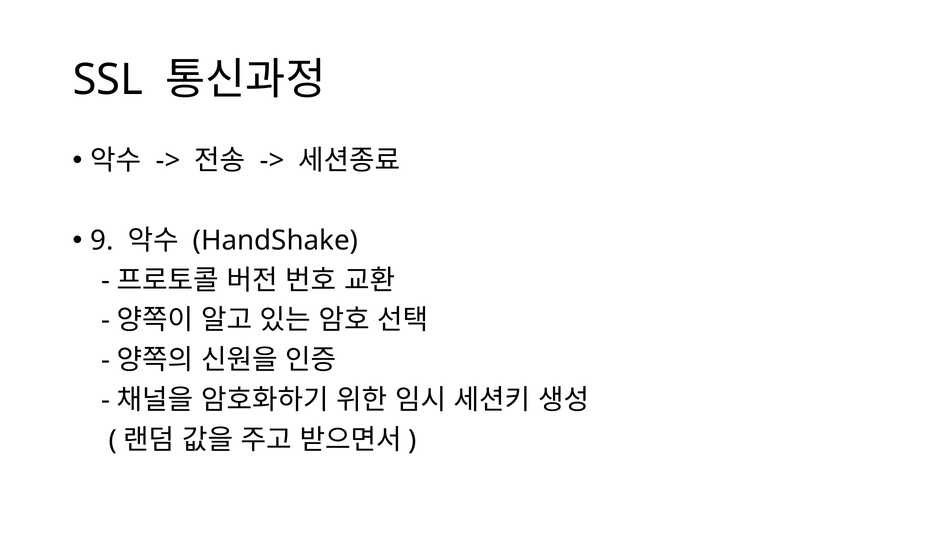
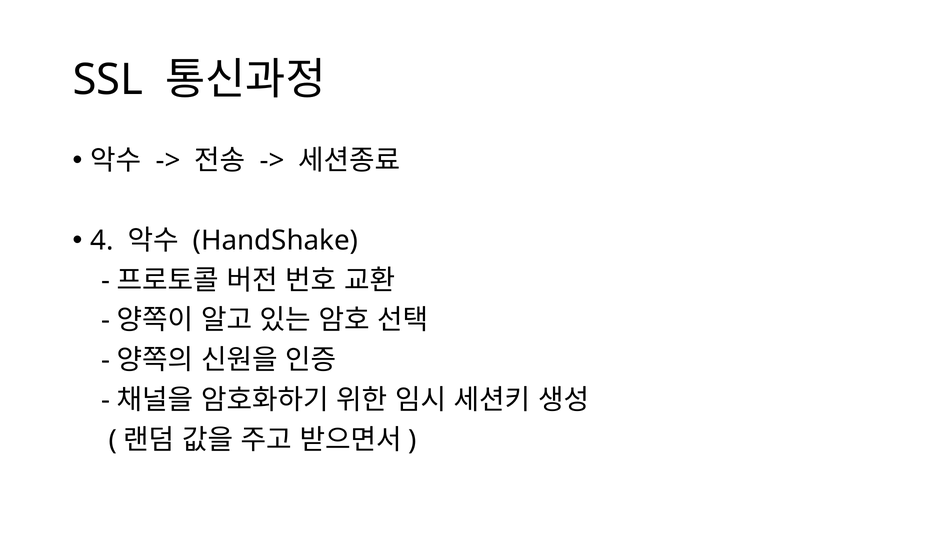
9: 9 -> 4 (102, 241)
